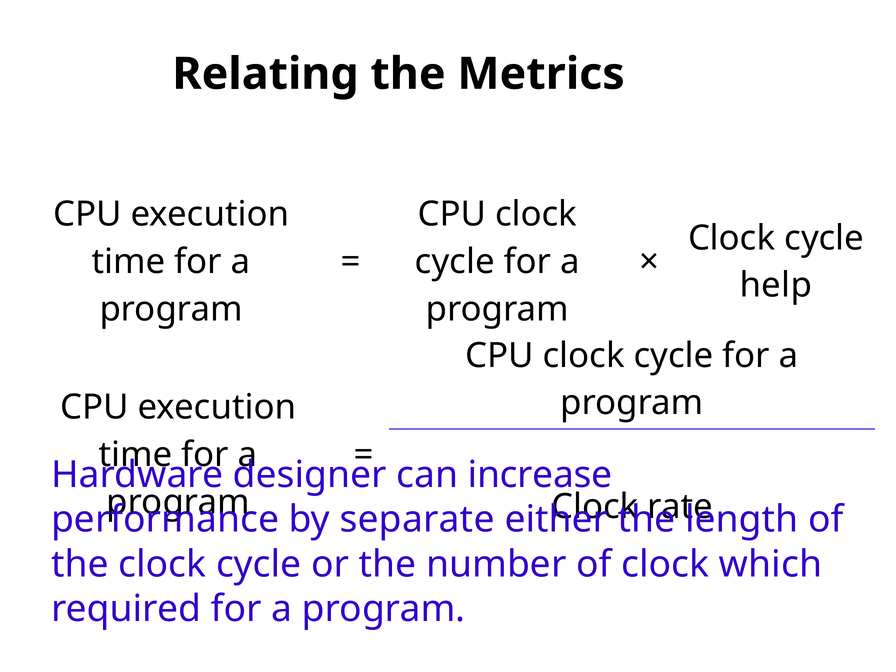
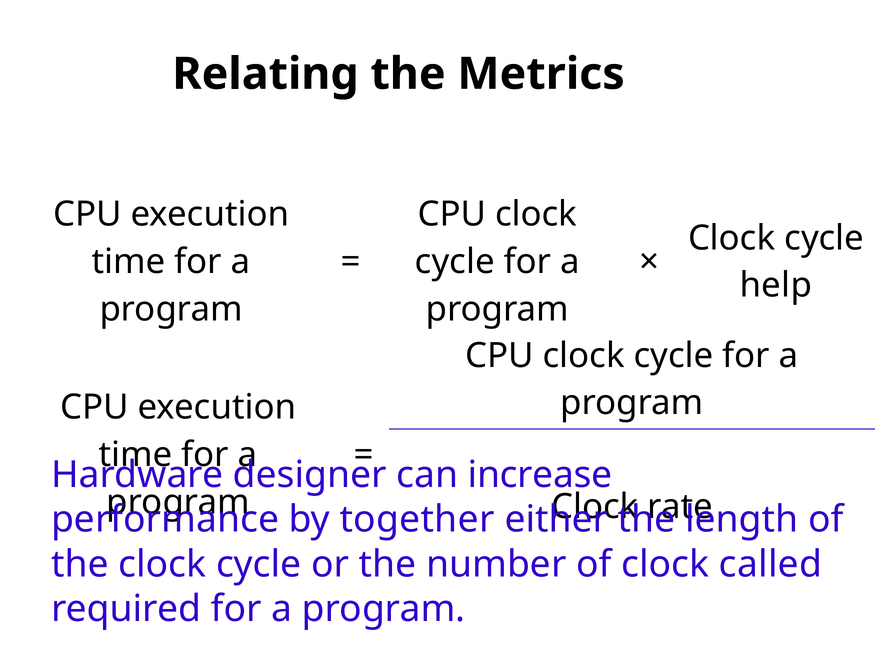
separate: separate -> together (417, 520)
which: which -> called (771, 564)
